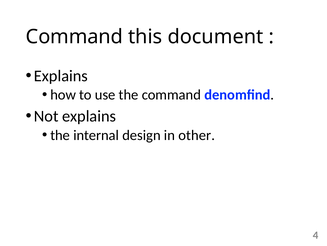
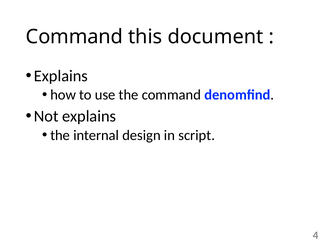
other: other -> script (197, 135)
